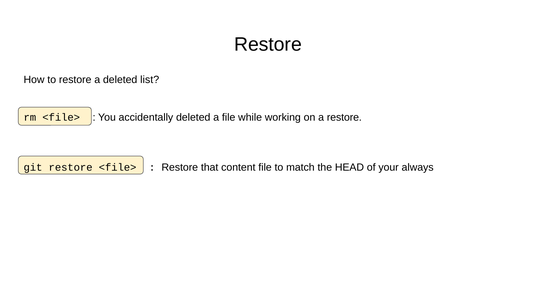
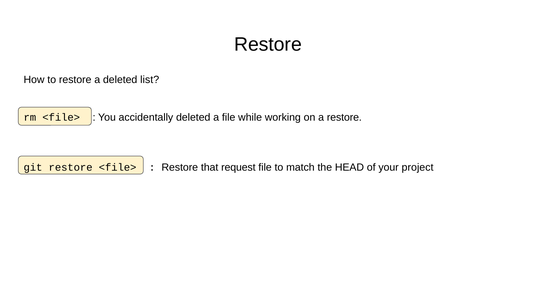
content: content -> request (238, 167)
always: always -> project (418, 167)
